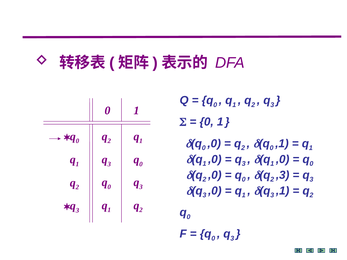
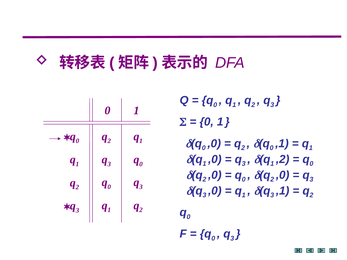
,0: ,0 -> ,2 (283, 159)
,3: ,3 -> ,0 (283, 175)
